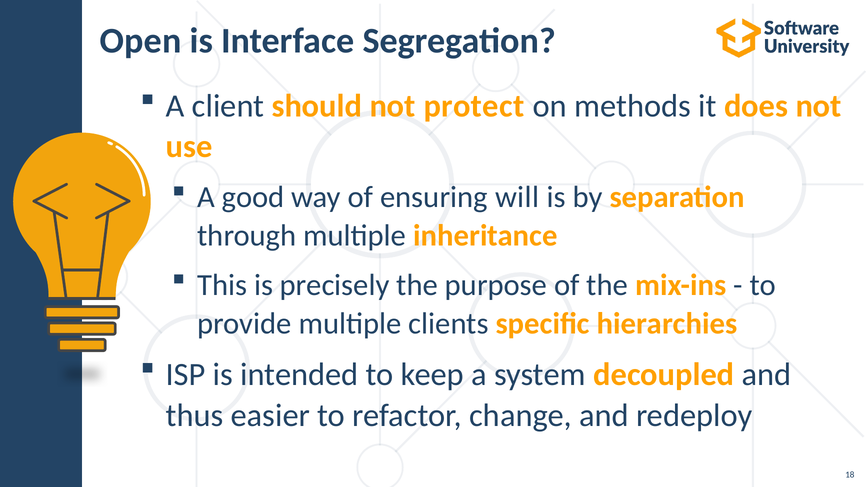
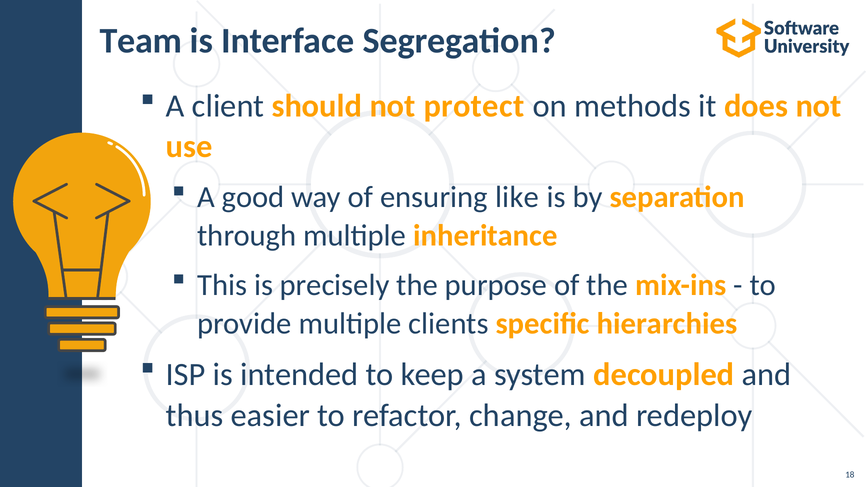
Open: Open -> Team (141, 41)
will: will -> like (517, 197)
